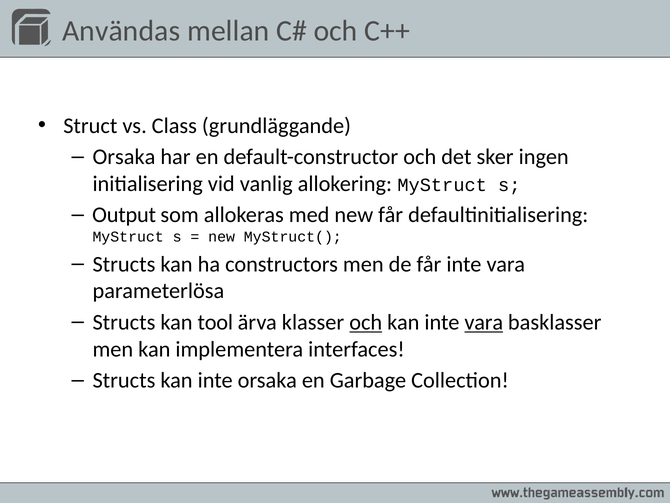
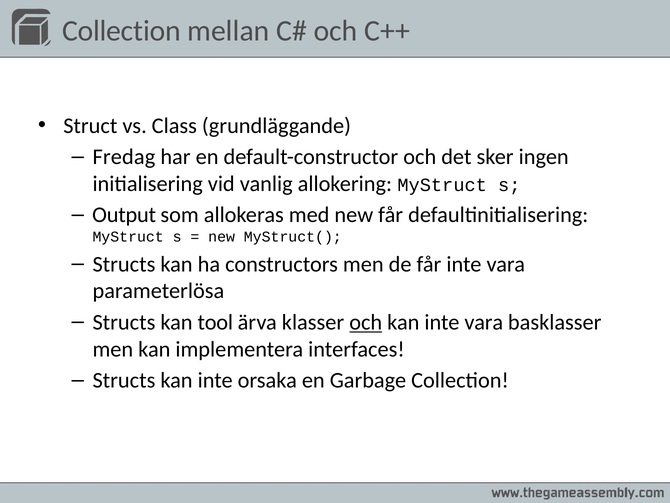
Användas: Användas -> Collection (121, 31)
Orsaka: Orsaka -> Fredag (124, 157)
vara underline: present -> none (484, 322)
